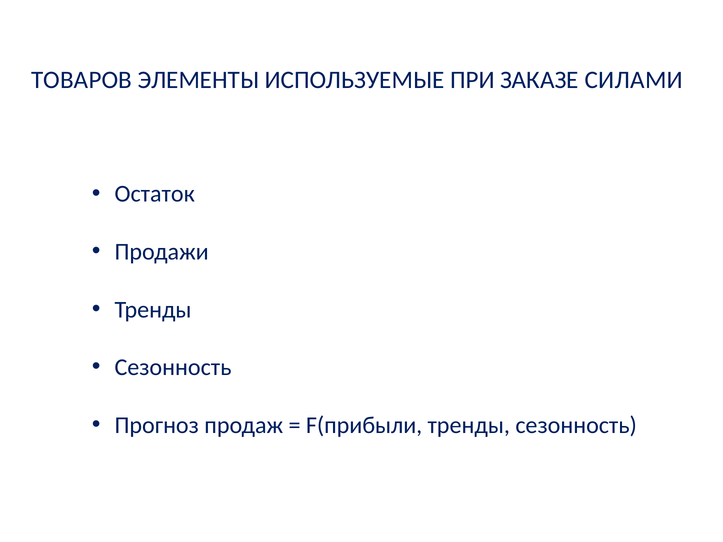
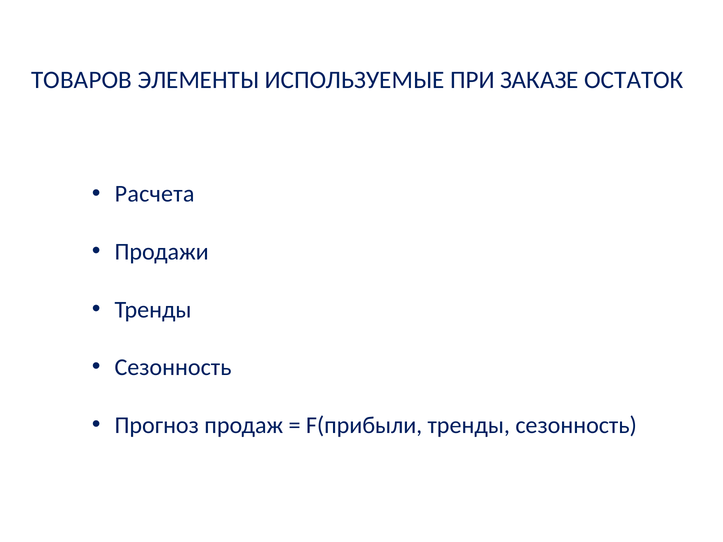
СИЛАМИ: СИЛАМИ -> ОСТАТОК (634, 80)
Остаток: Остаток -> Расчета (155, 194)
